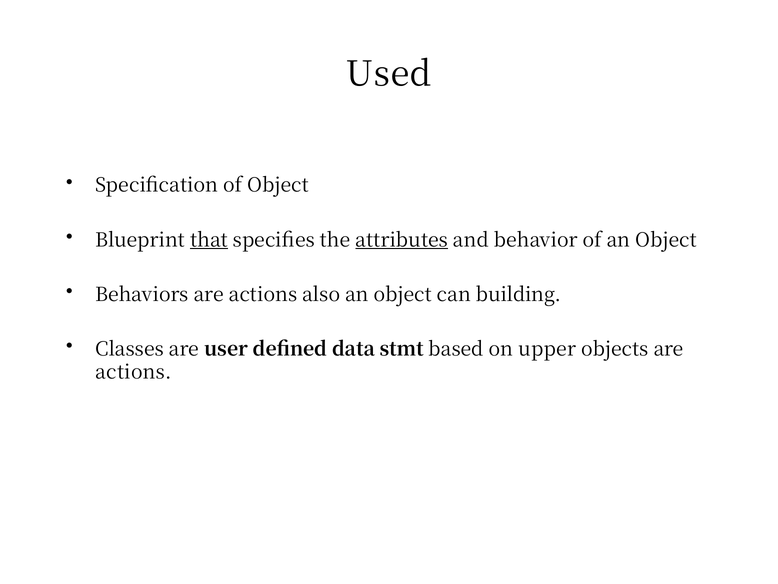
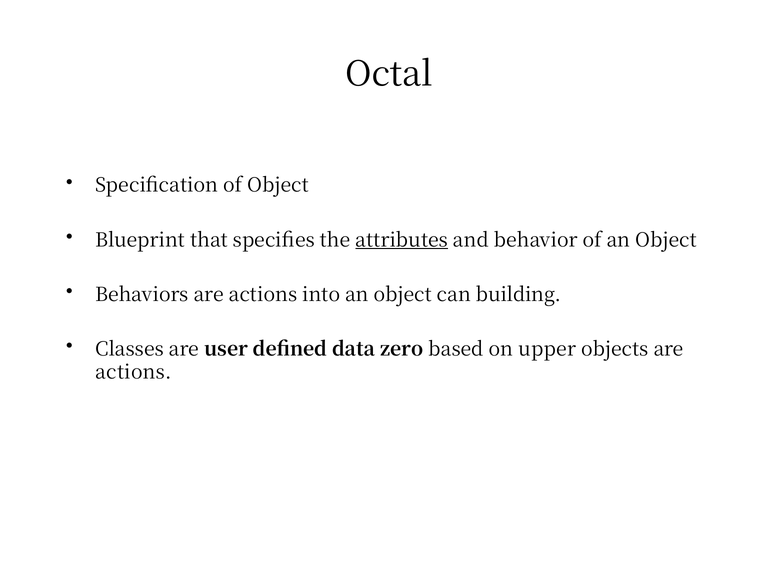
Used: Used -> Octal (389, 74)
that underline: present -> none (209, 240)
also: also -> into (321, 294)
stmt: stmt -> zero (402, 349)
